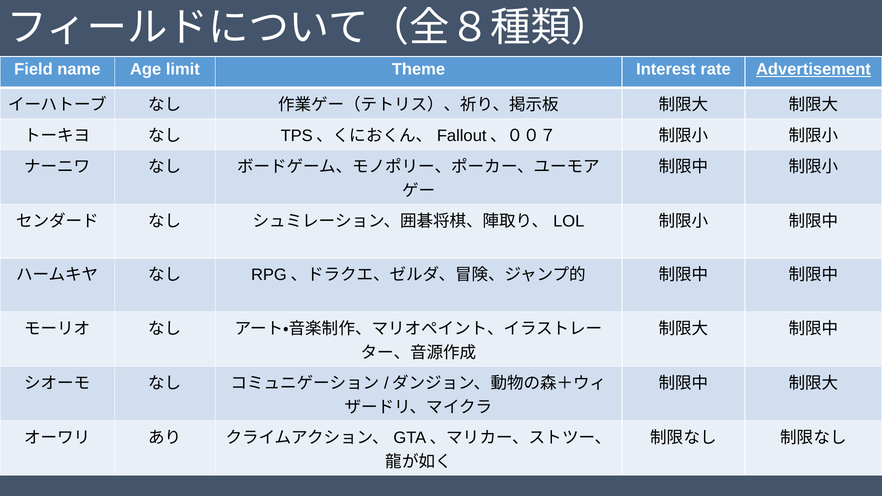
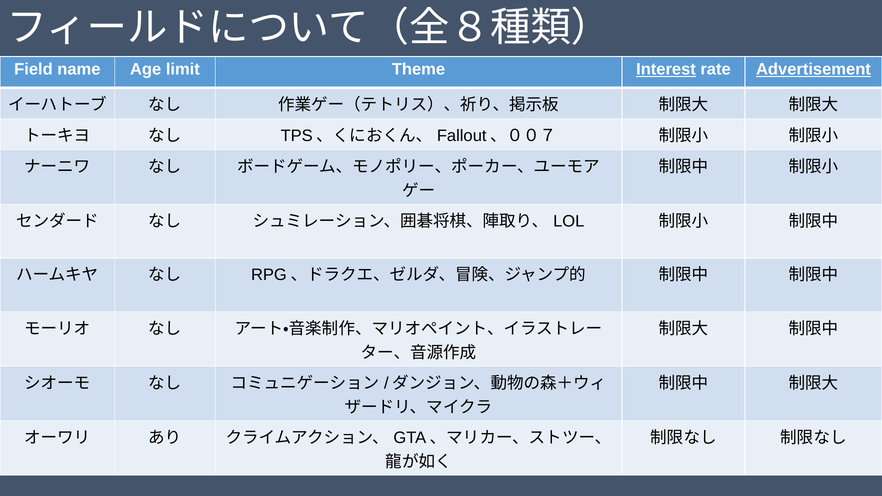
Interest underline: none -> present (666, 69)
